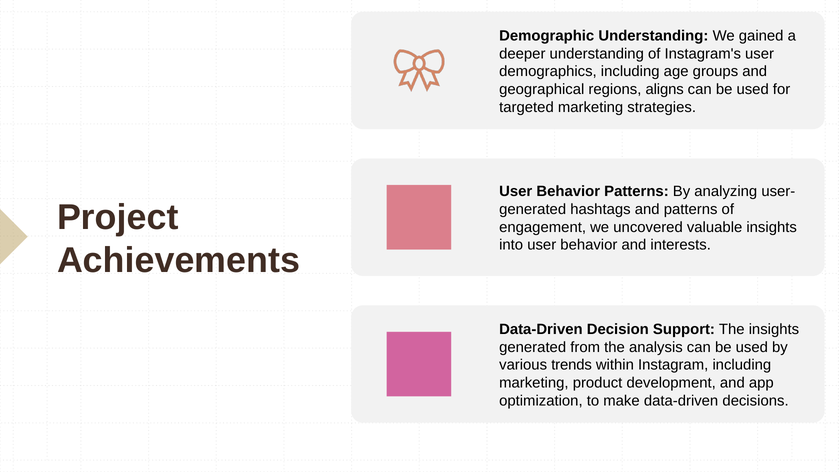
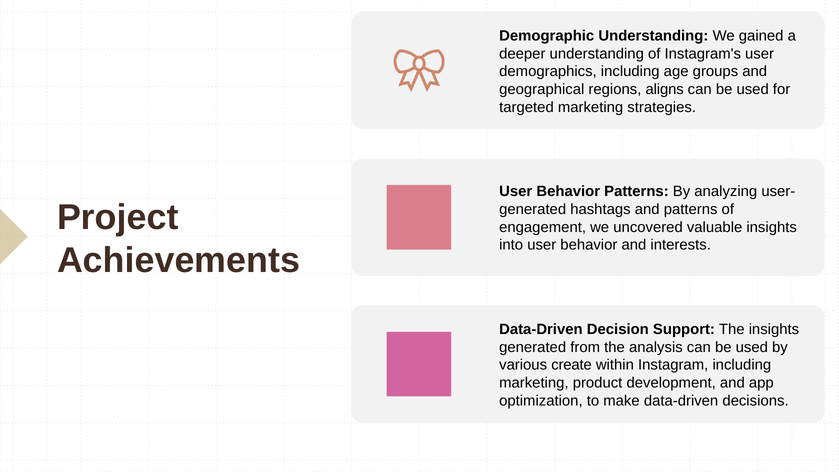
trends: trends -> create (572, 365)
